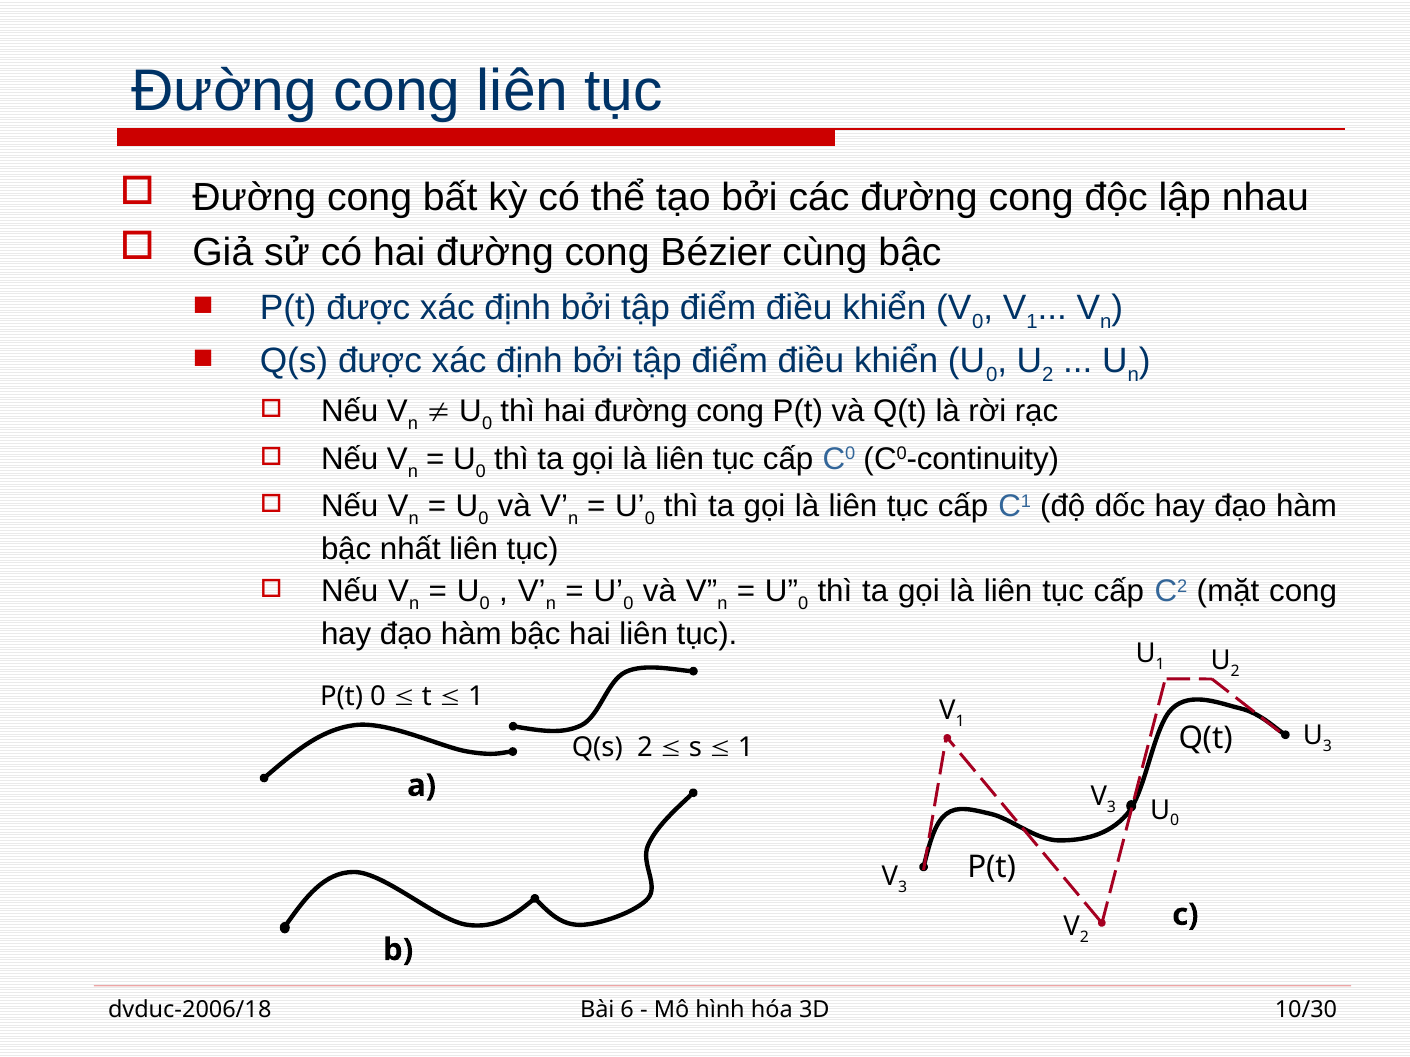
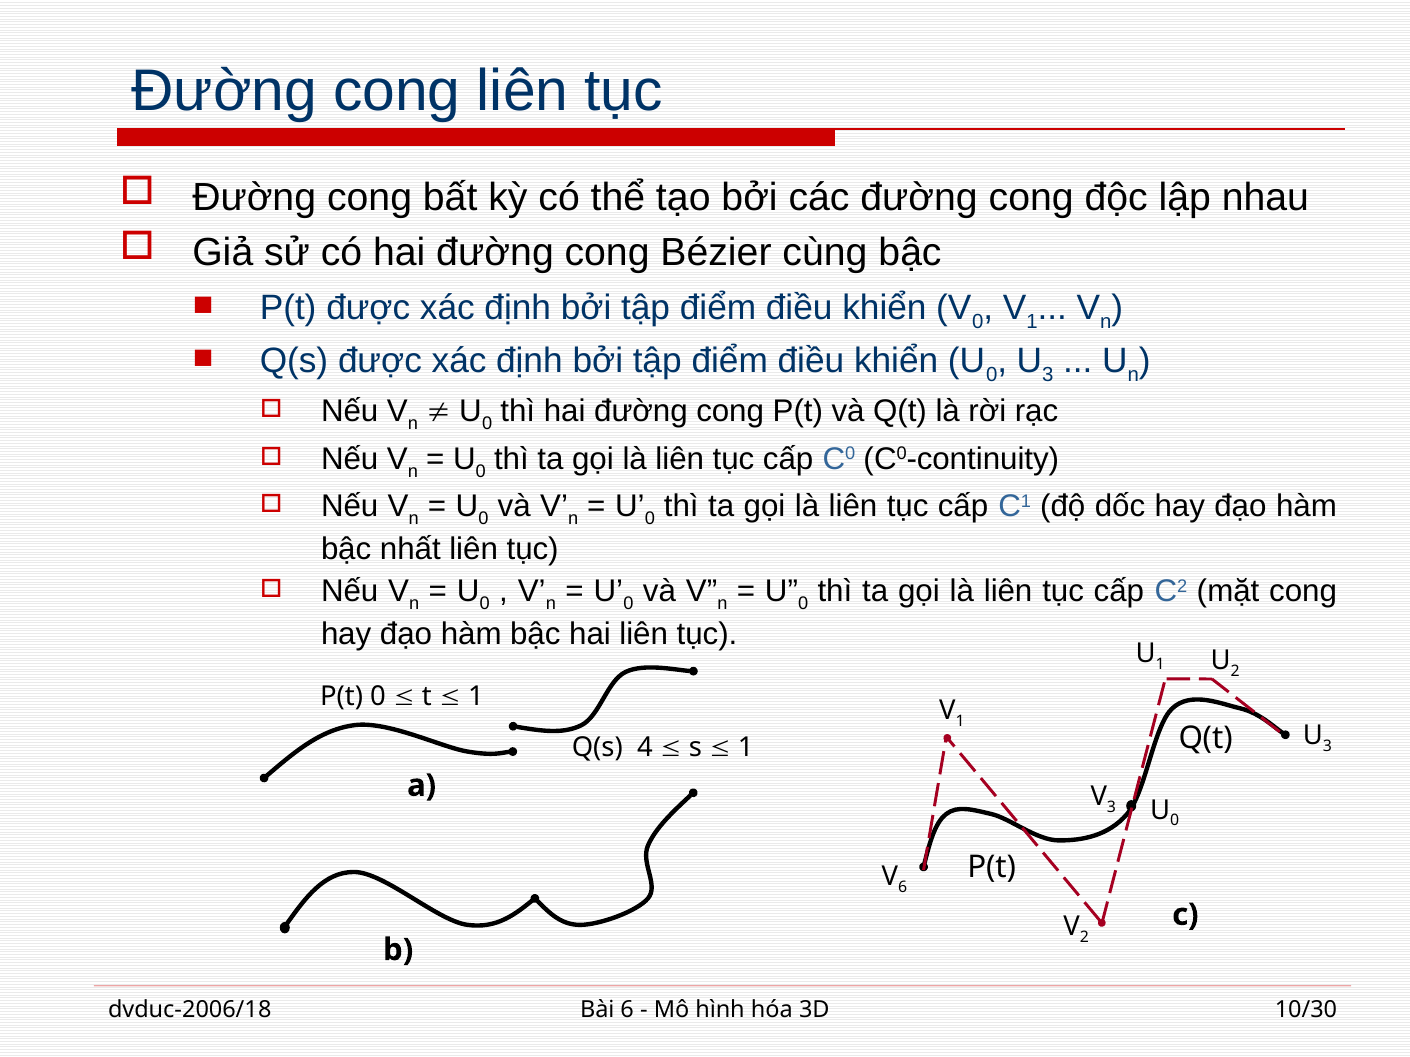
2: 2 -> 3 (1048, 375)
Q(s 2: 2 -> 4 (645, 748)
3: 3 -> 6 (903, 888)
